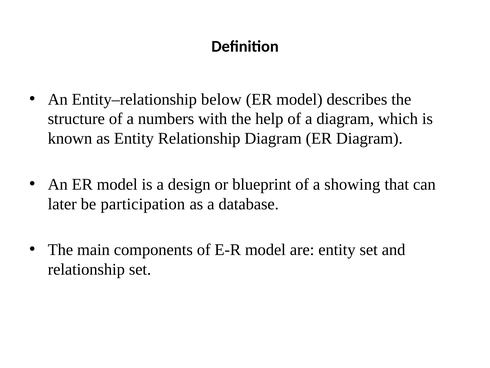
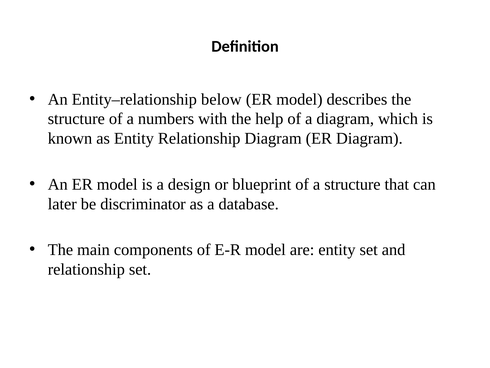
a showing: showing -> structure (352, 184)
participation: participation -> discriminator (143, 204)
